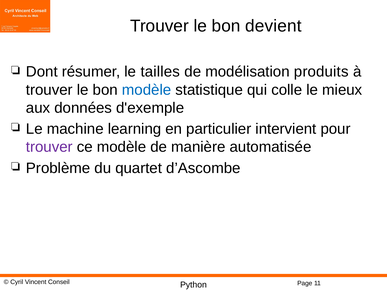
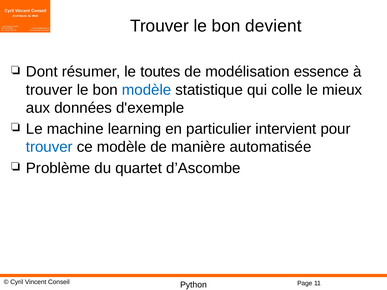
tailles: tailles -> toutes (160, 72)
produits: produits -> essence (321, 72)
trouver colour: purple -> blue (49, 147)
